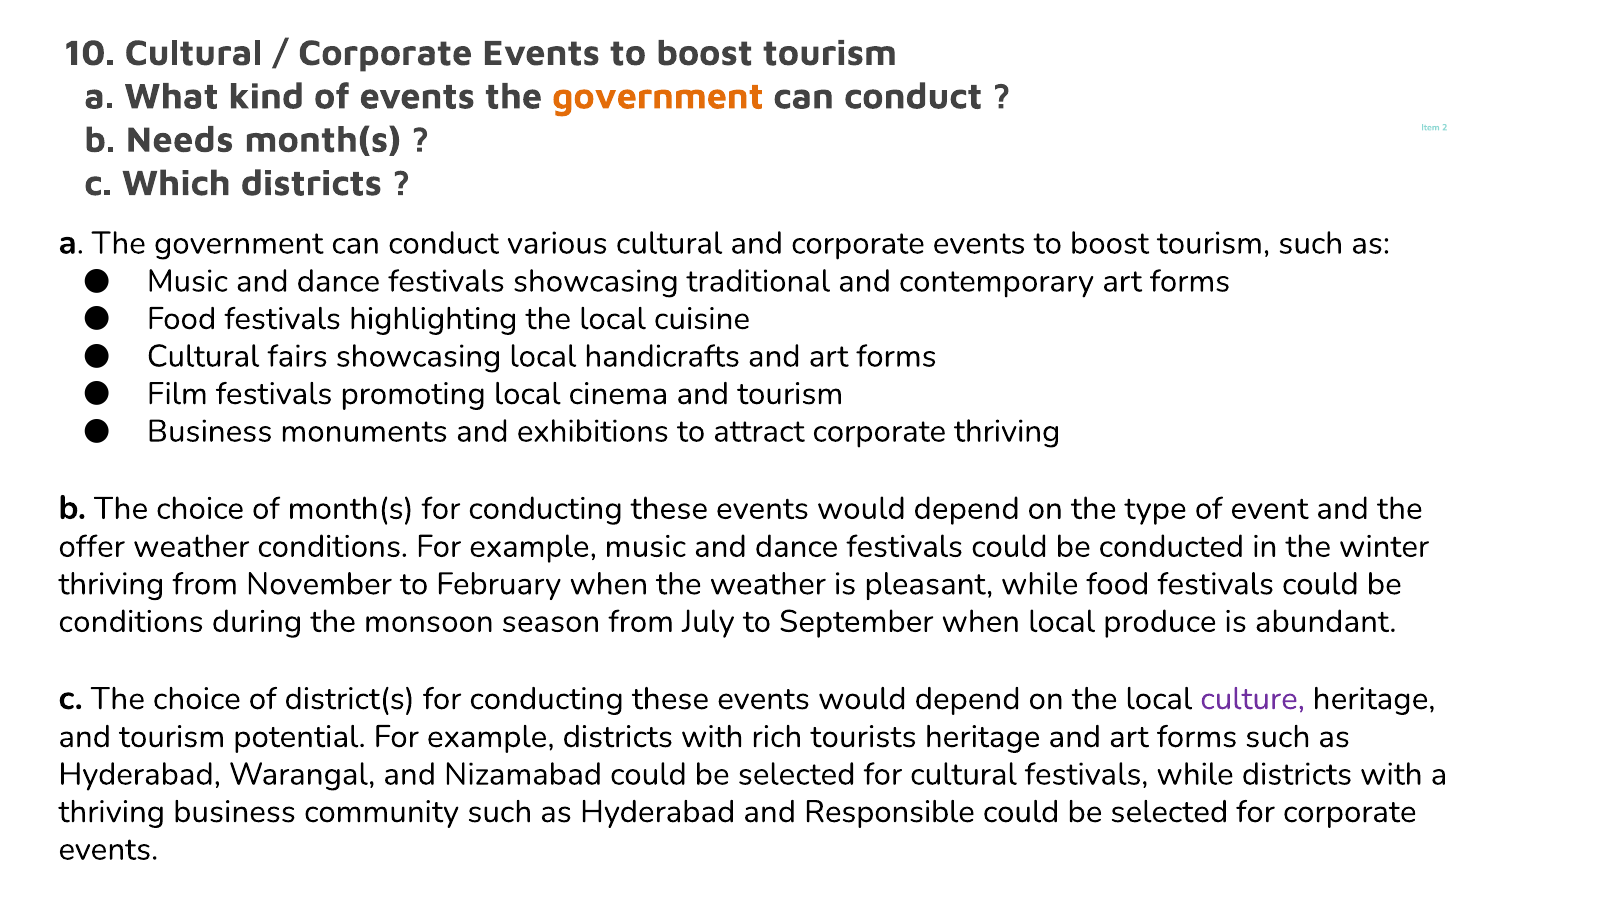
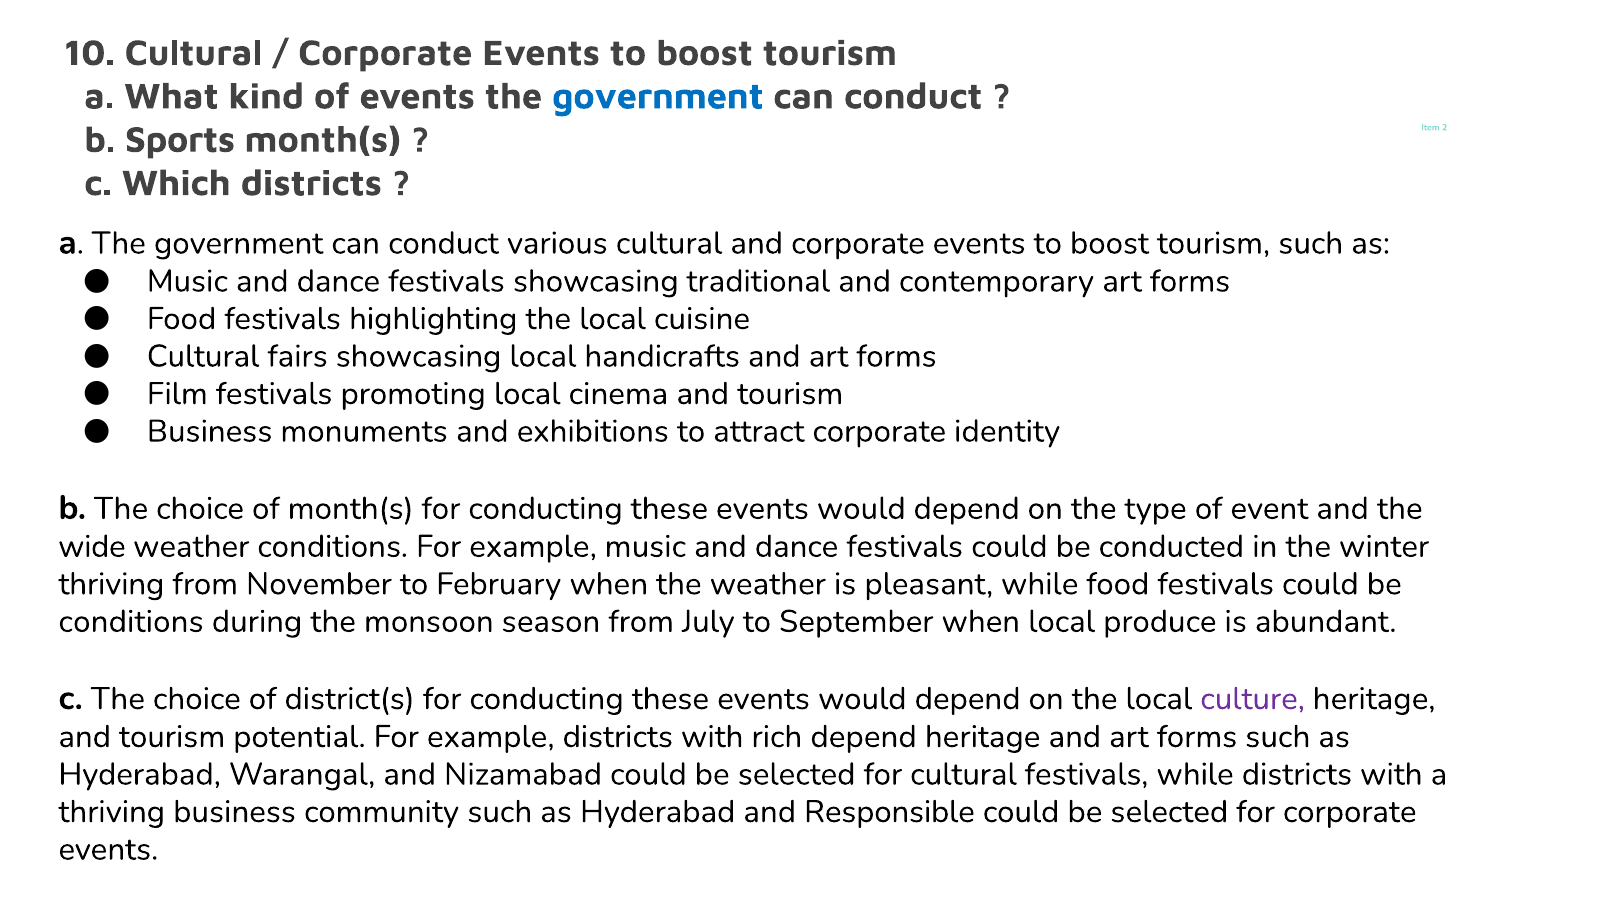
government colour: orange -> blue (658, 96)
Needs: Needs -> Sports (180, 140)
corporate thriving: thriving -> identity (1007, 431)
offer: offer -> wide (92, 546)
rich tourists: tourists -> depend (864, 737)
